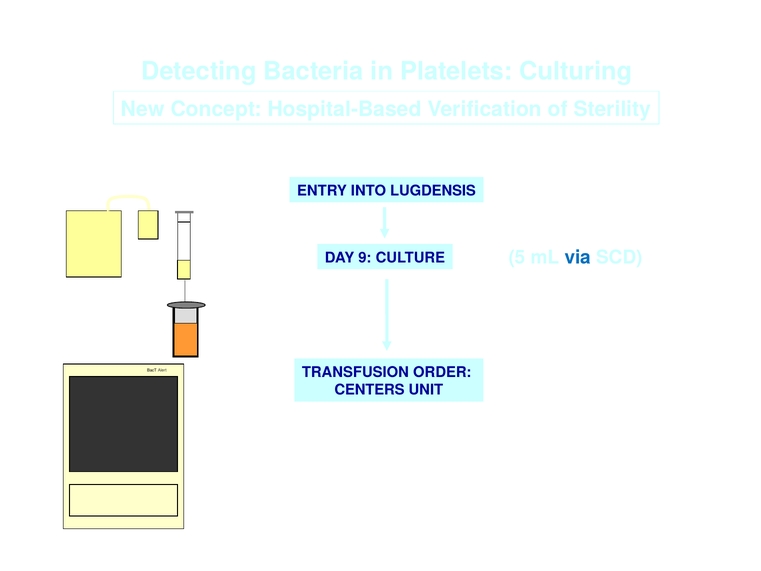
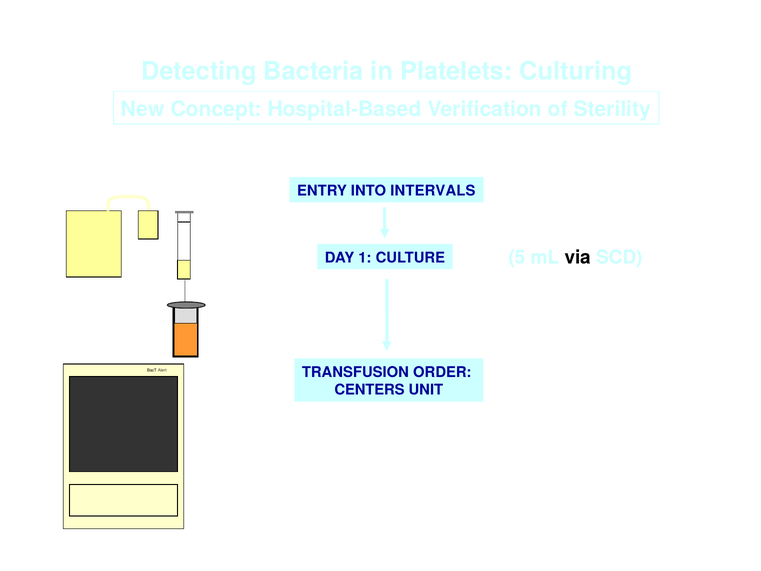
LUGDENSIS: LUGDENSIS -> INTERVALS (433, 191)
via colour: blue -> black (578, 257)
9: 9 -> 1 (365, 258)
